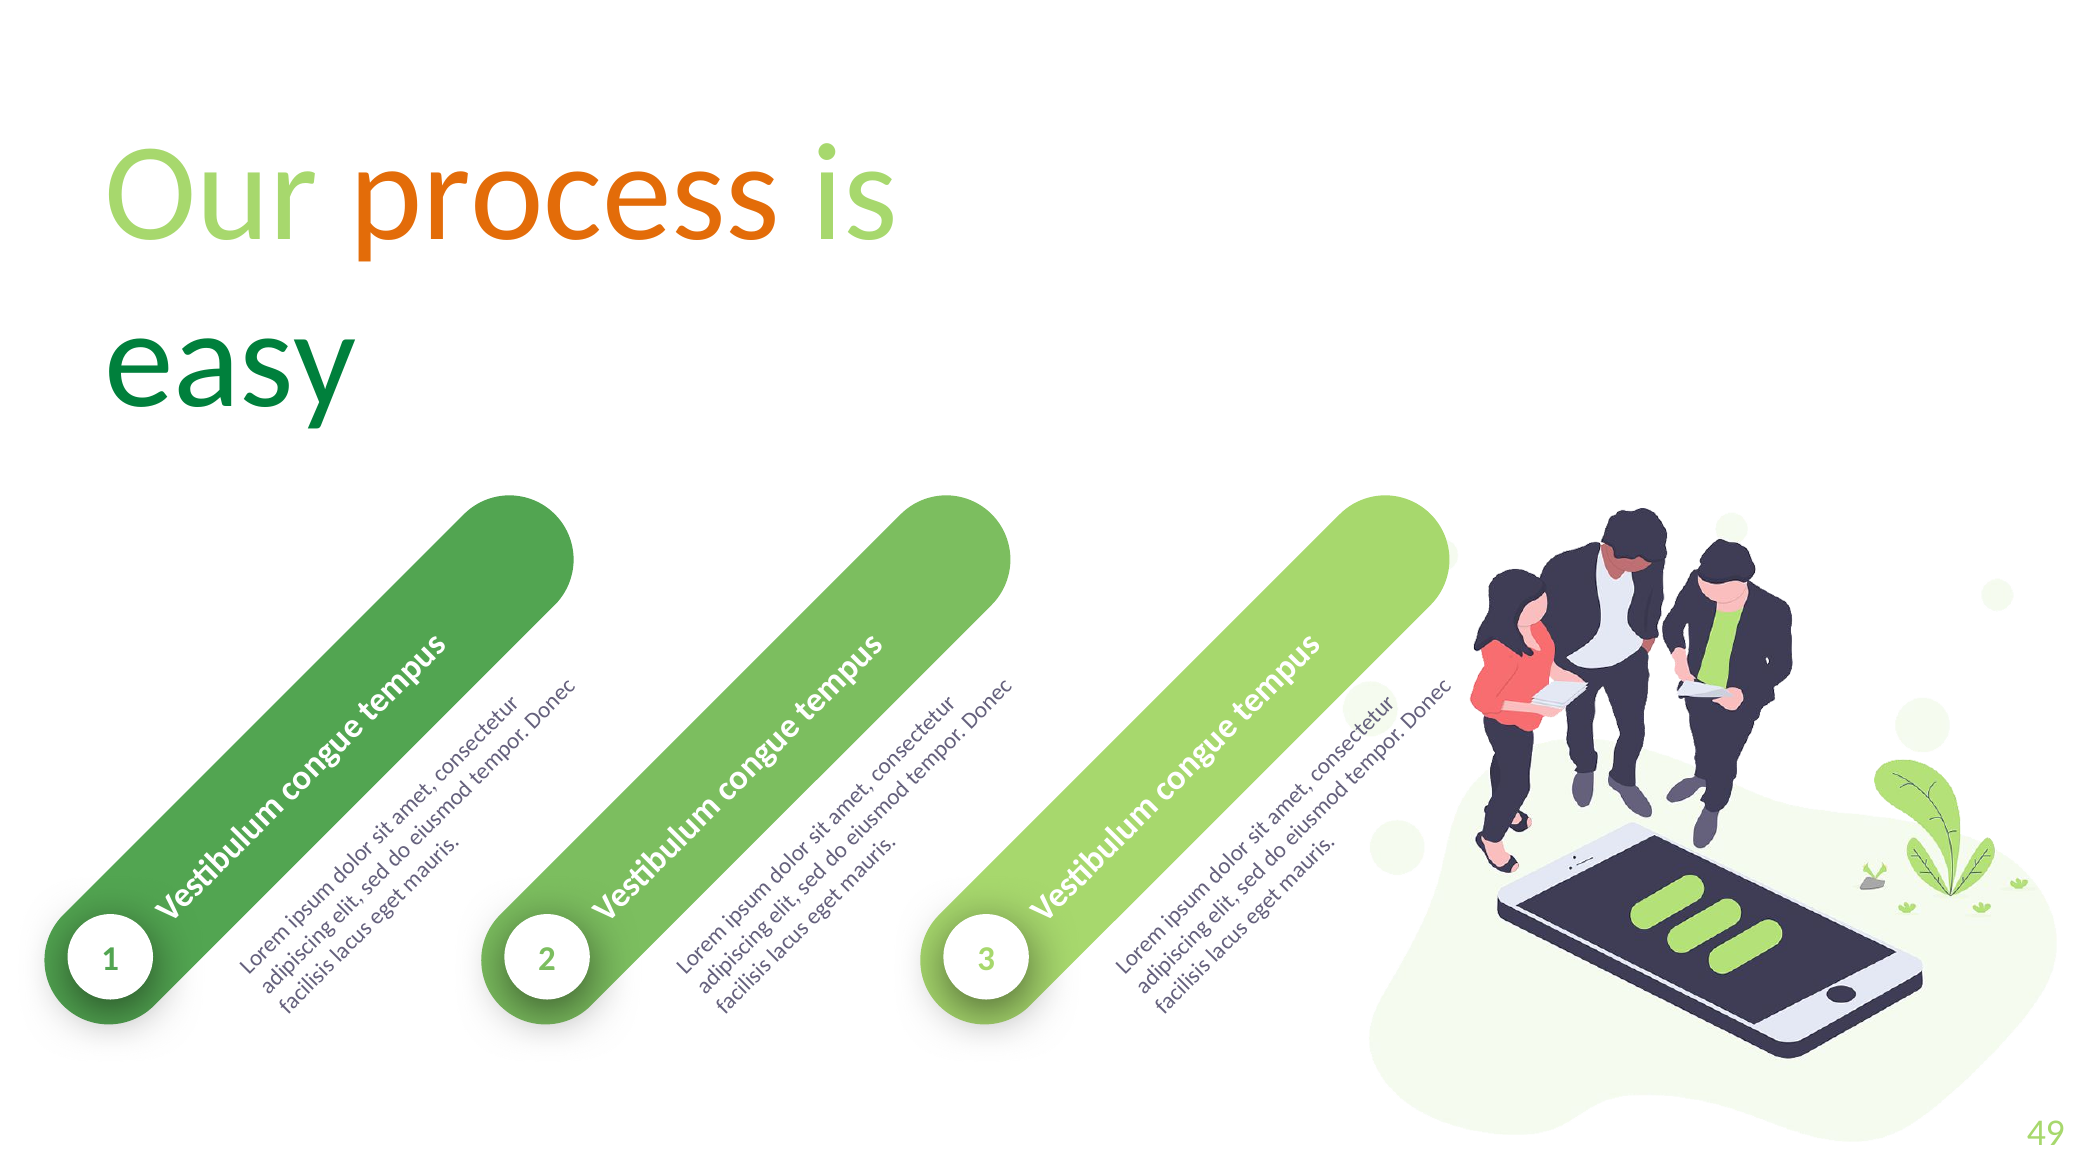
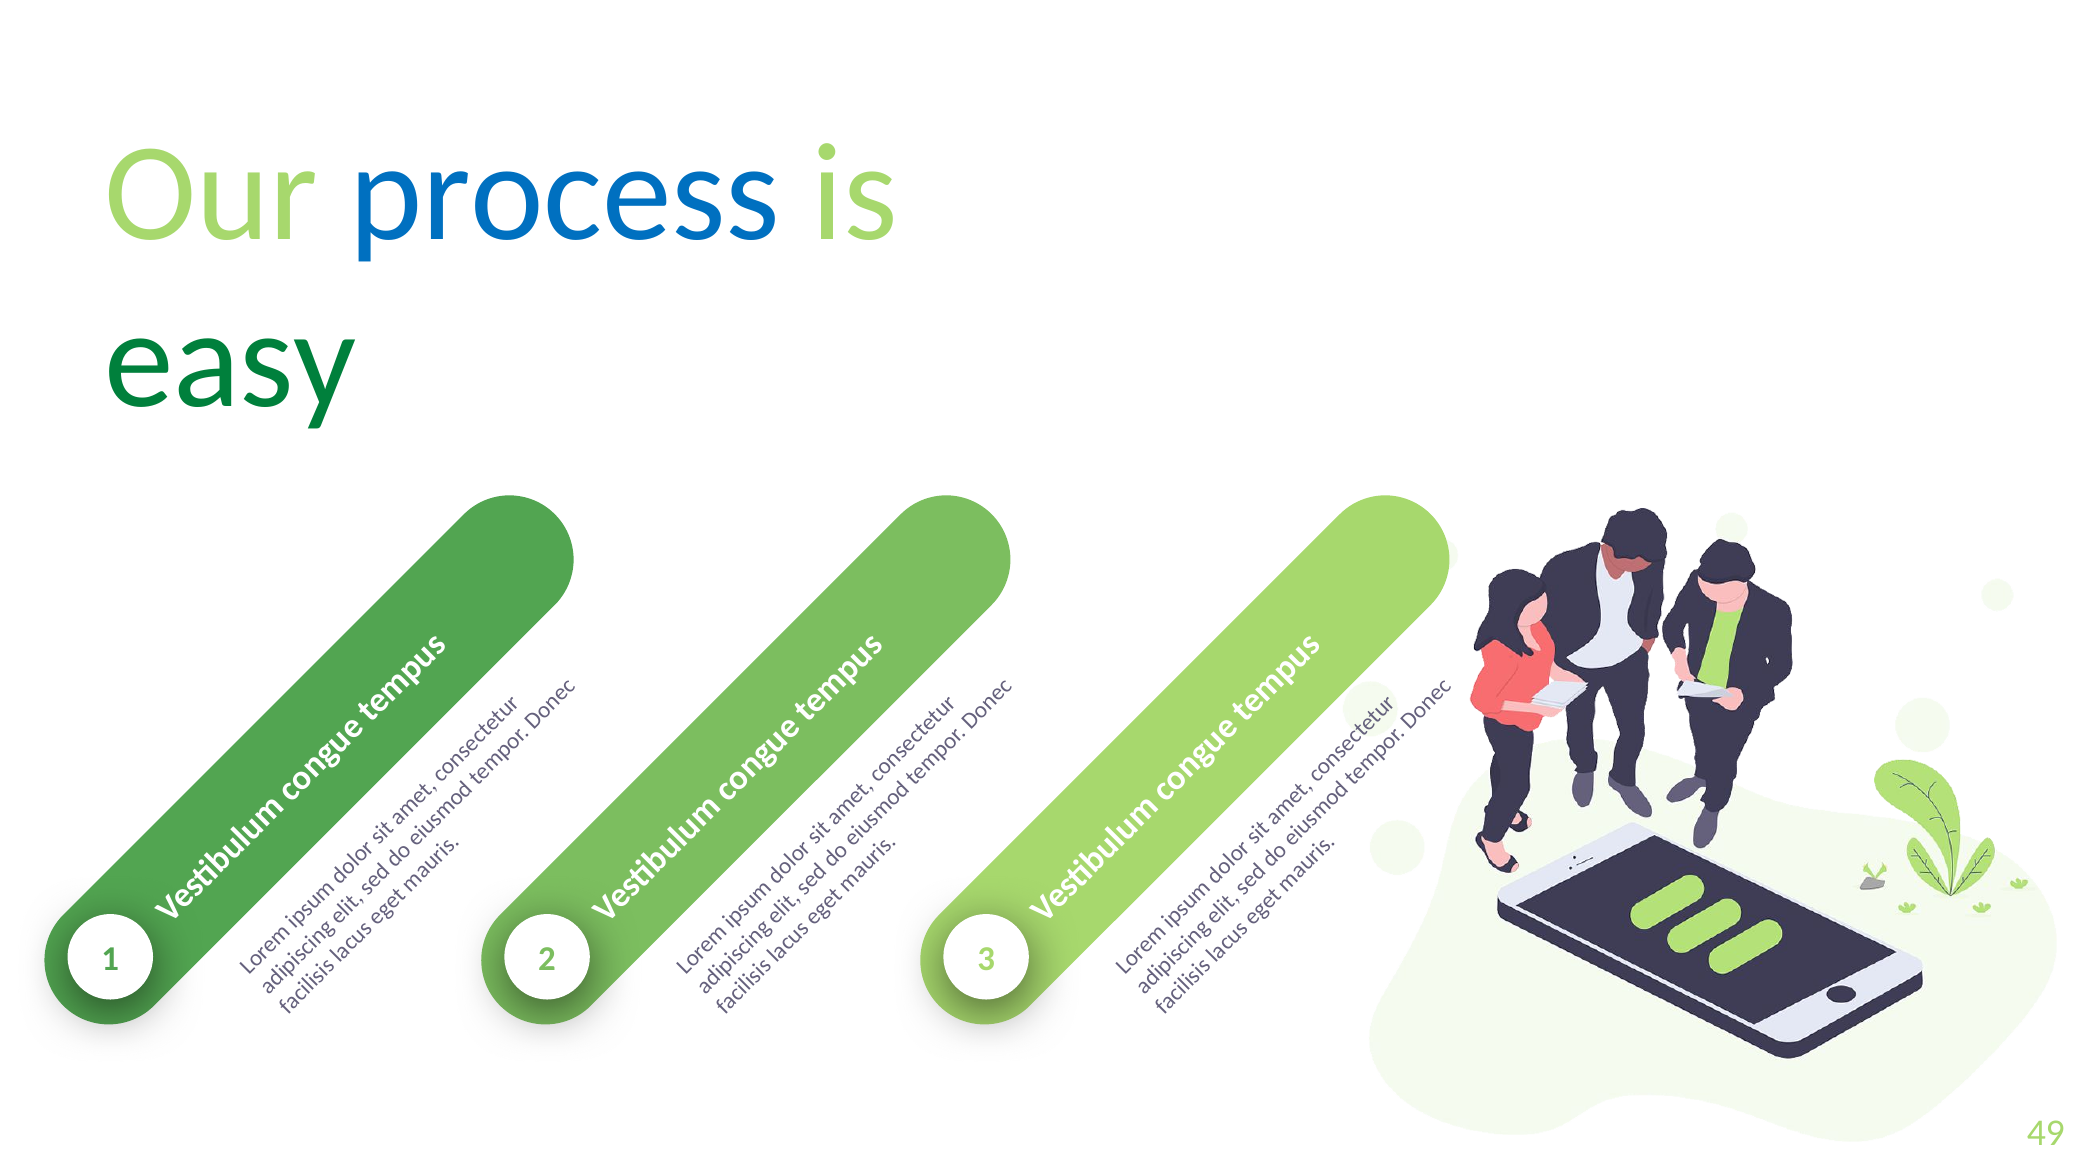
process colour: orange -> blue (565, 194)
